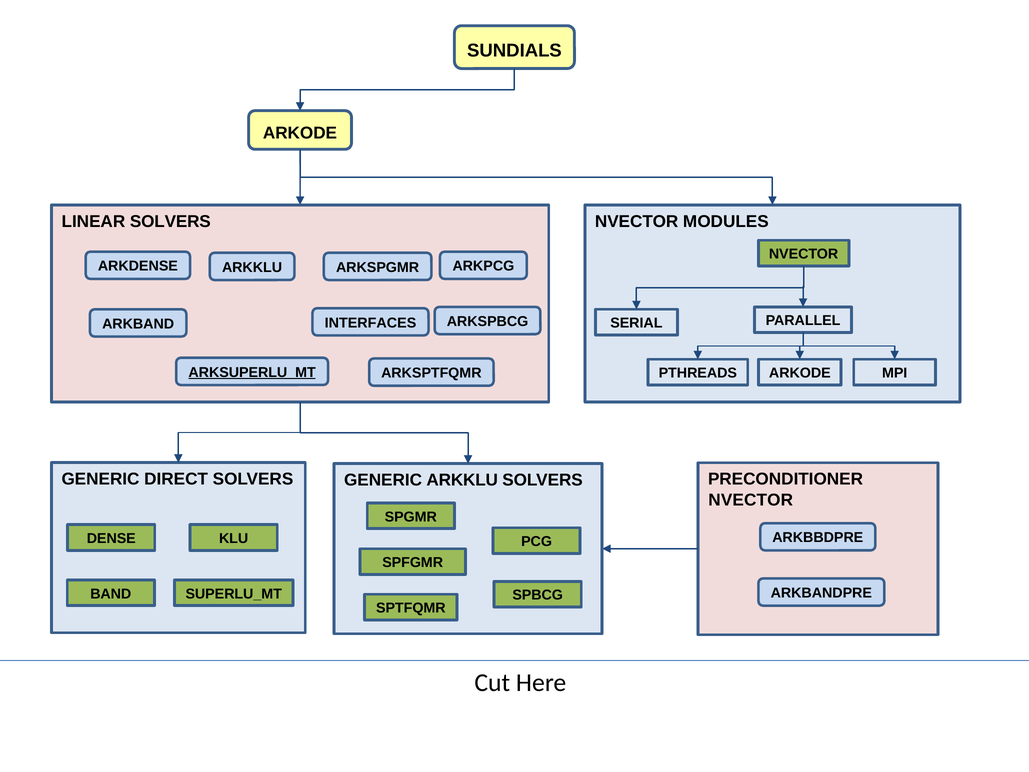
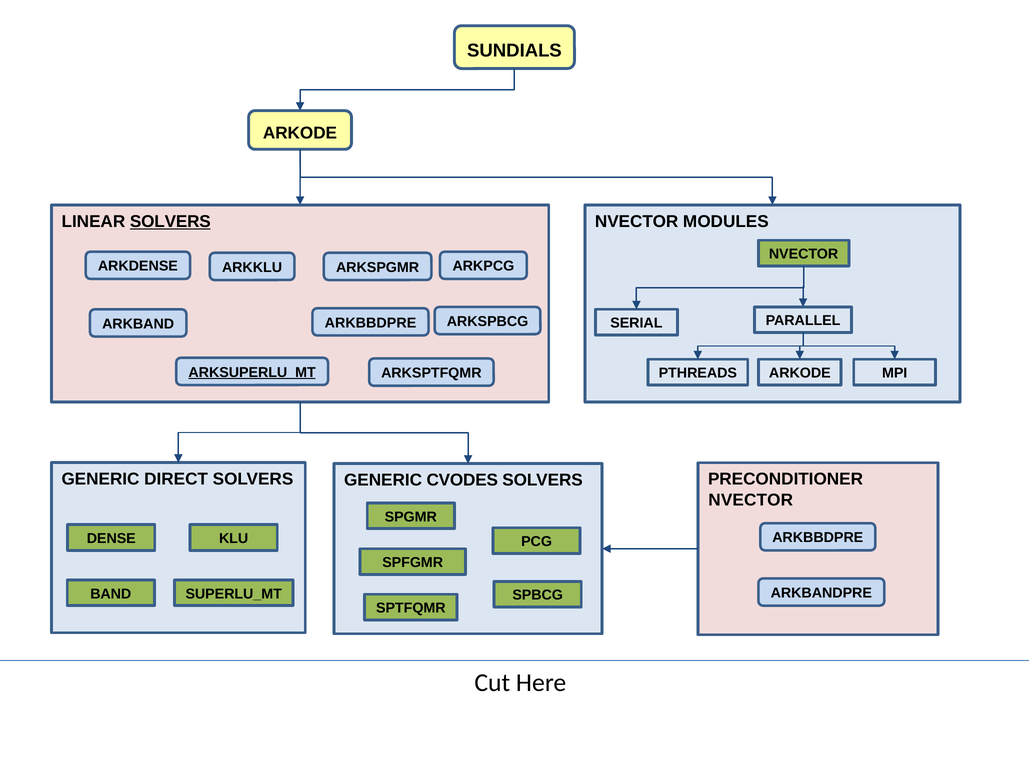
SOLVERS underline: none -> present (170, 221)
INTERFACES: INTERFACES -> ARKBBDPRE (370, 323)
GENERIC ARKKLU: ARKKLU -> CVODES (462, 480)
